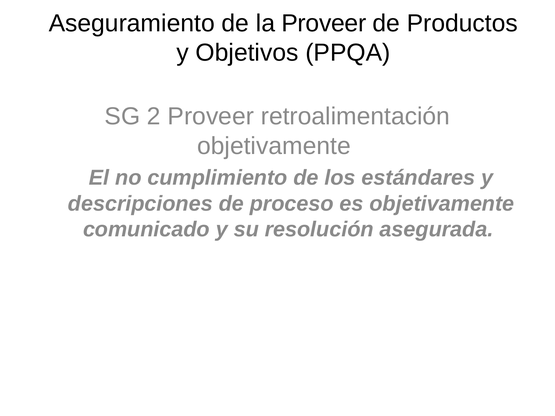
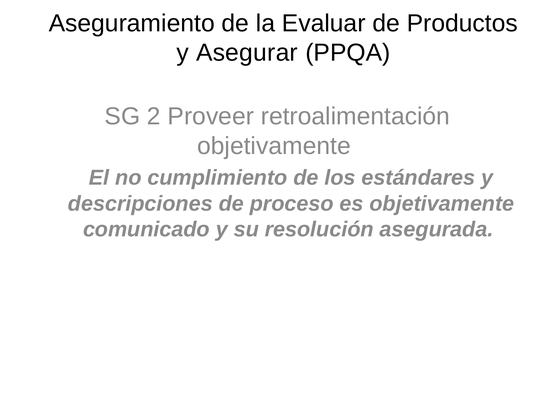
la Proveer: Proveer -> Evaluar (324, 23)
Objetivos: Objetivos -> Asegurar (247, 53)
